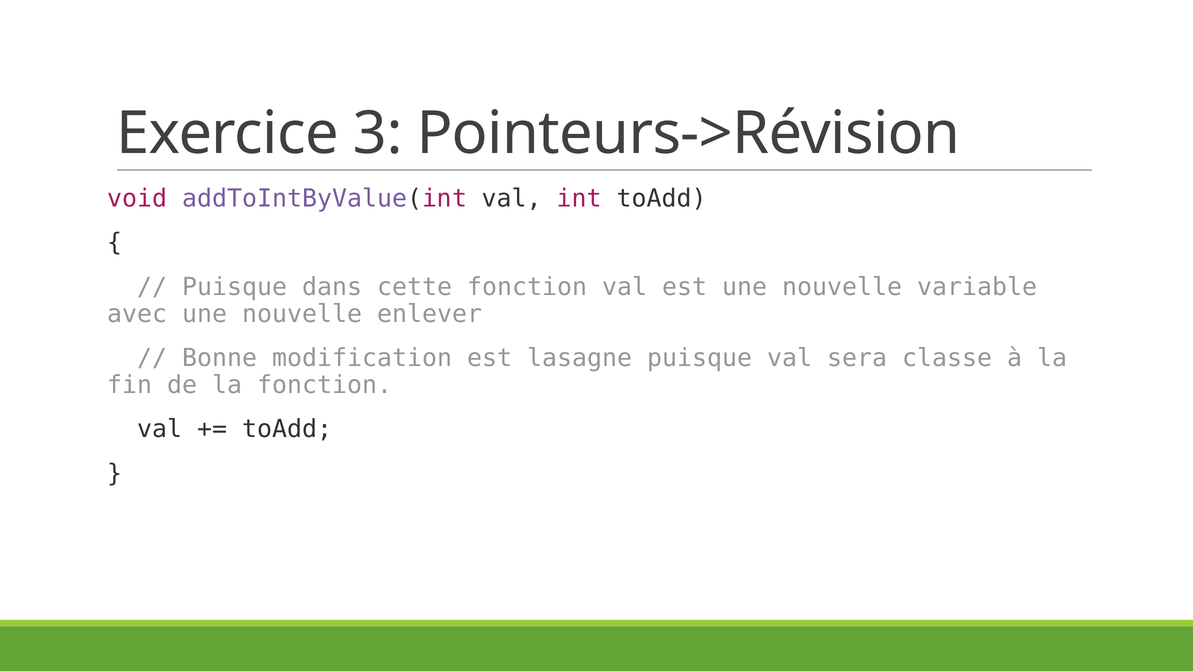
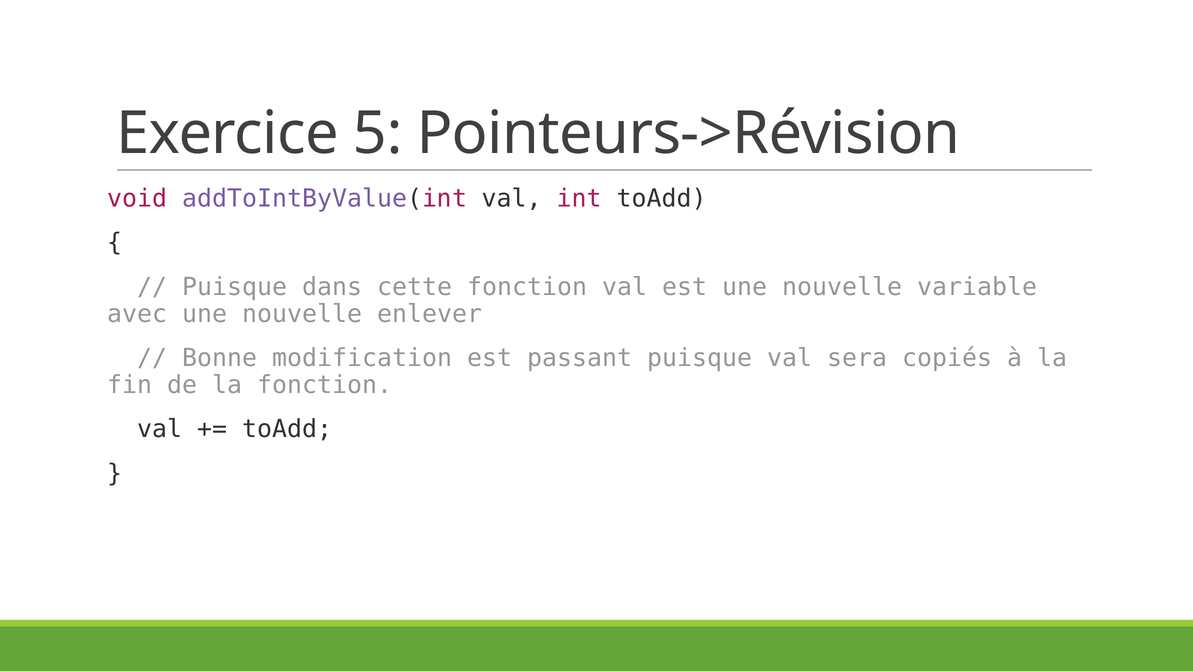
3: 3 -> 5 (378, 134)
lasagne: lasagne -> passant (580, 358)
classe: classe -> copiés (947, 358)
